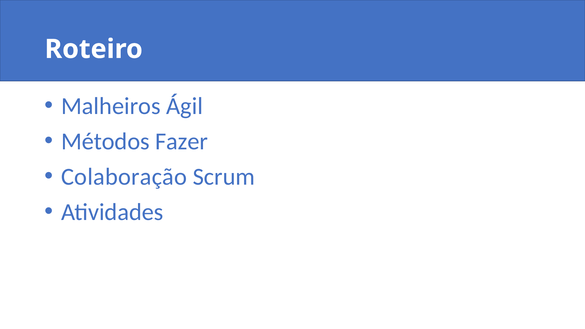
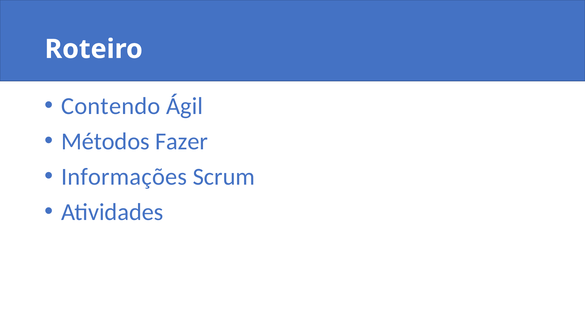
Malheiros: Malheiros -> Contendo (111, 106)
Colaboração: Colaboração -> Informações (124, 177)
